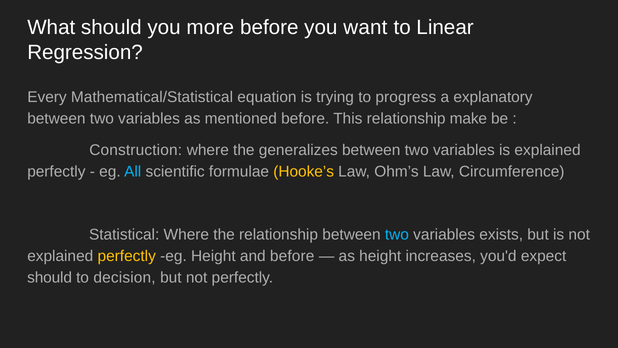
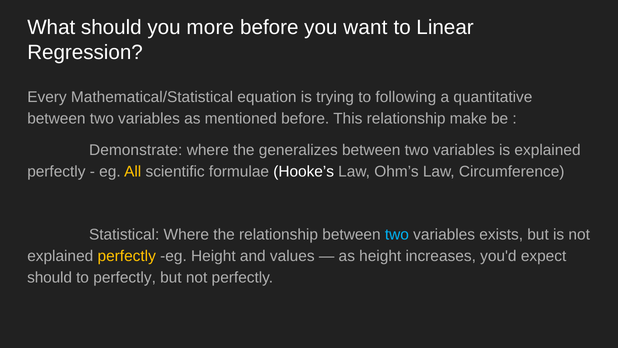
progress: progress -> following (406, 97)
explanatory: explanatory -> quantitative (493, 97)
Construction: Construction -> Demonstrate (136, 150)
All colour: light blue -> yellow (133, 171)
Hooke’s colour: yellow -> white (304, 171)
and before: before -> values (292, 256)
to decision: decision -> perfectly (125, 277)
